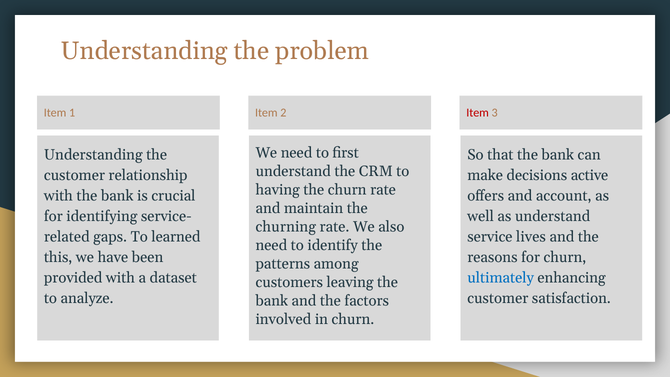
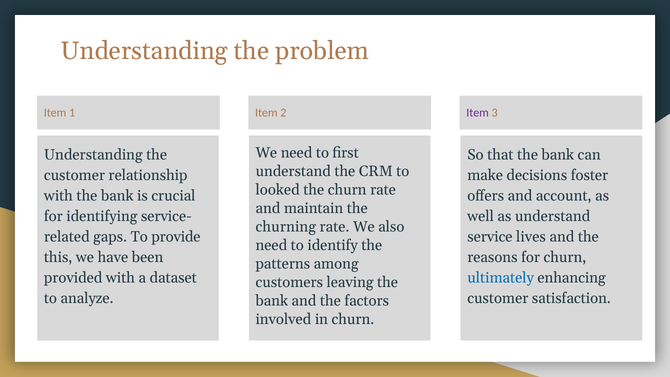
Item colour: red -> purple (478, 113)
active: active -> foster (589, 175)
having: having -> looked (278, 190)
learned: learned -> provide (176, 237)
